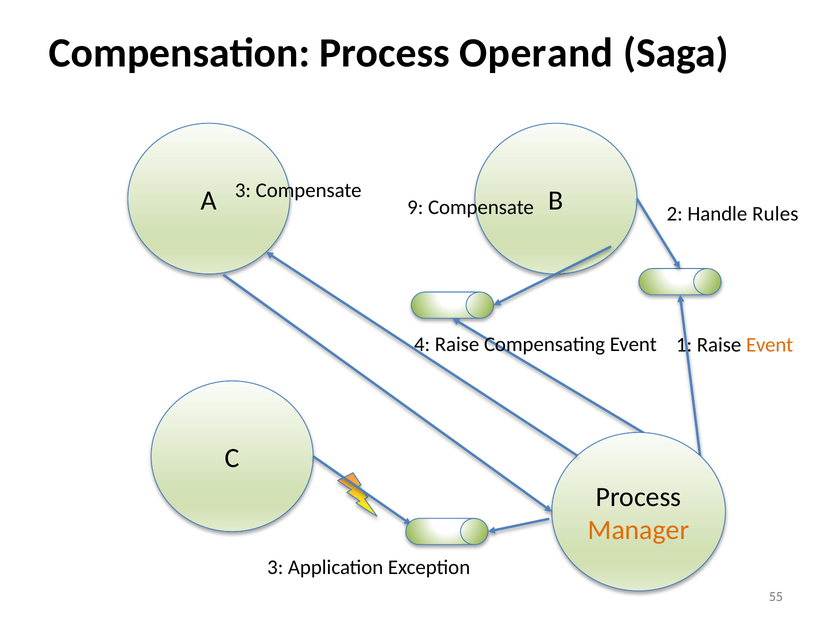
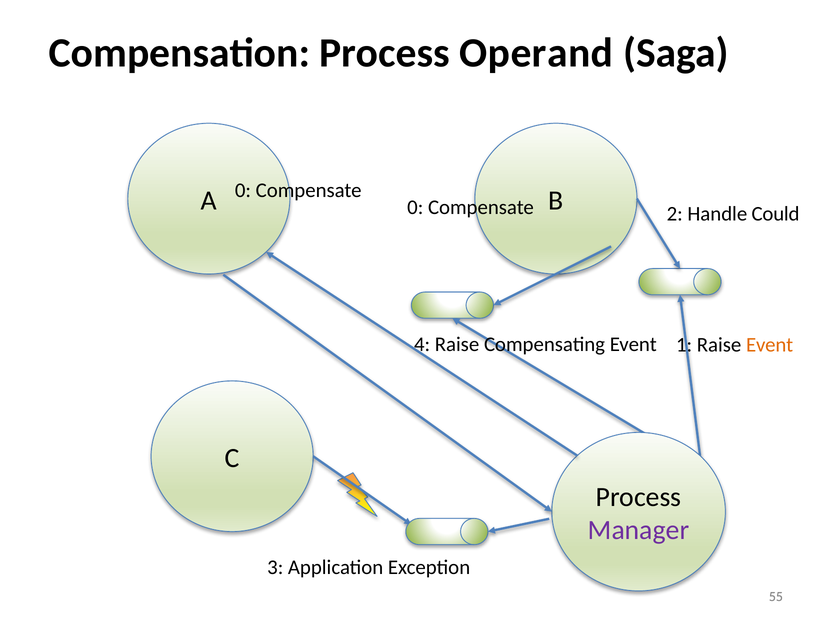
3: 3 -> 0 (243, 190)
9: 9 -> 0 (415, 207)
Rules: Rules -> Could (776, 214)
Manager colour: orange -> purple (639, 530)
